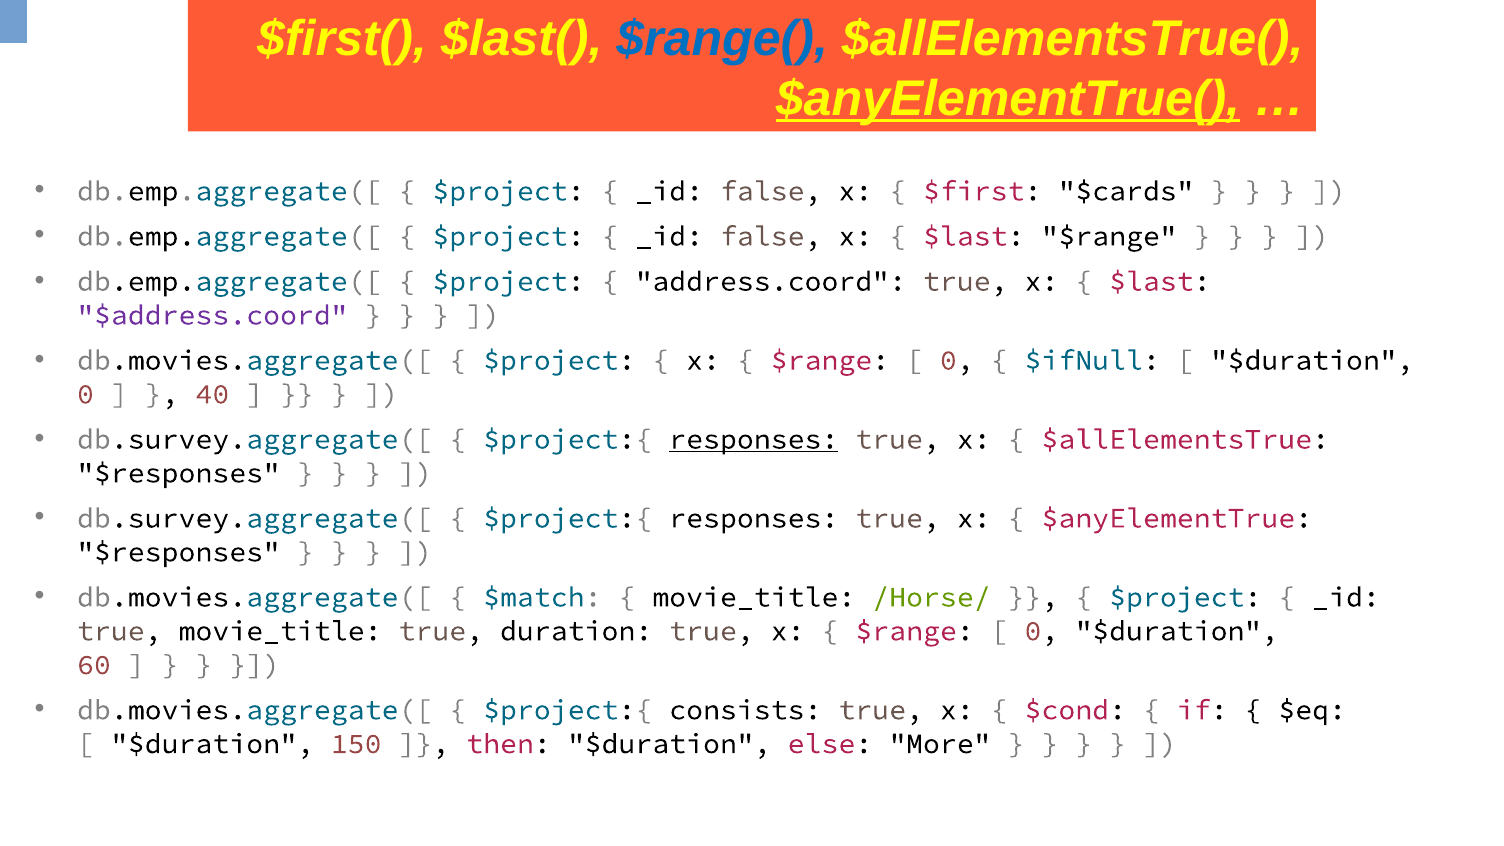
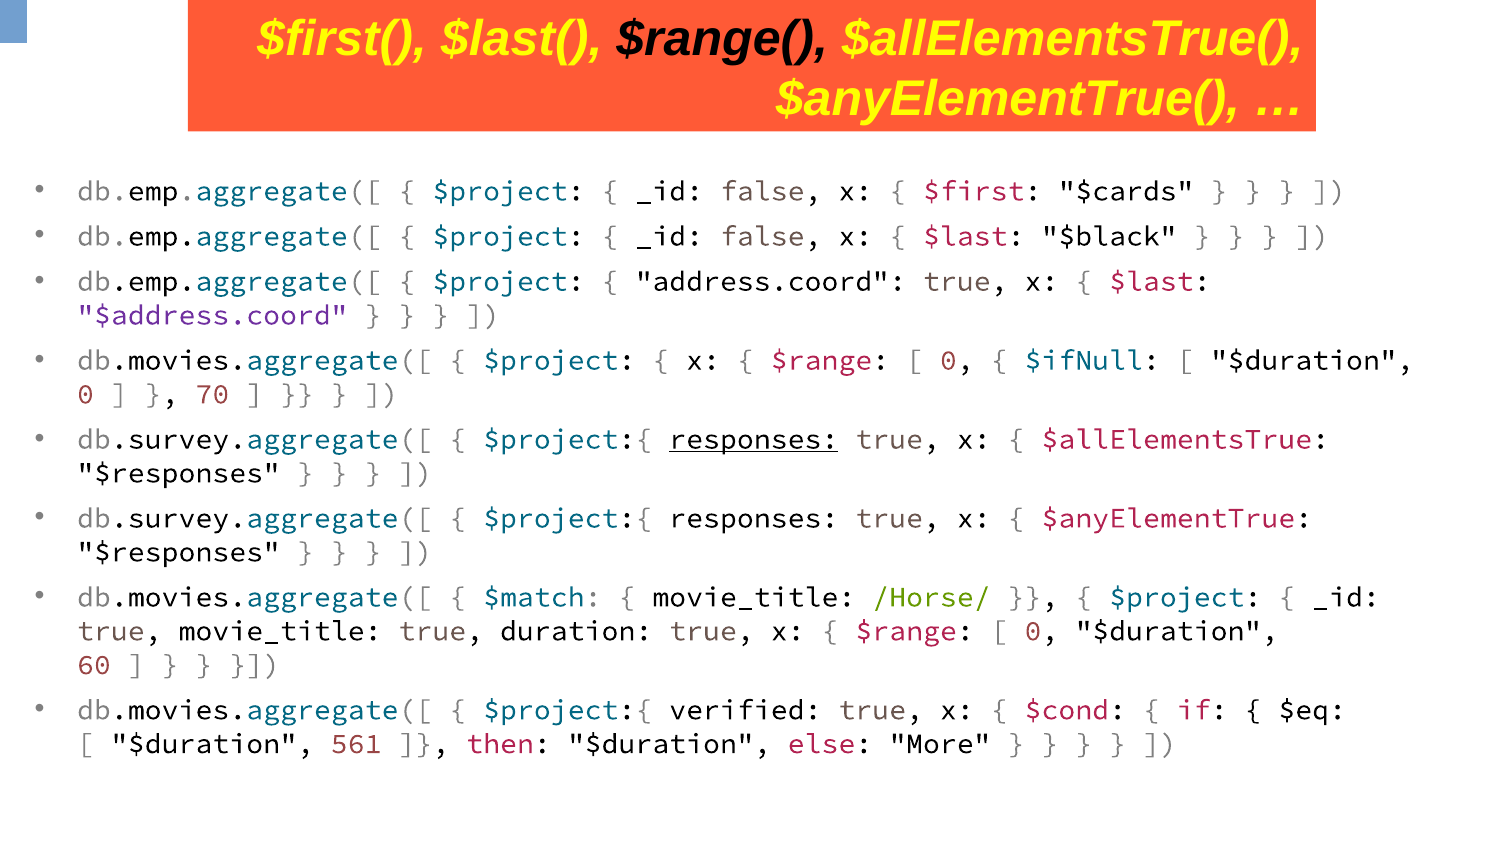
$range( colour: blue -> black (722, 39)
$anyElementTrue( underline: present -> none (1008, 99)
$last $range: $range -> $black (1109, 236)
40: 40 -> 70 (212, 394)
consists: consists -> verified (745, 710)
150: 150 -> 561 (356, 744)
